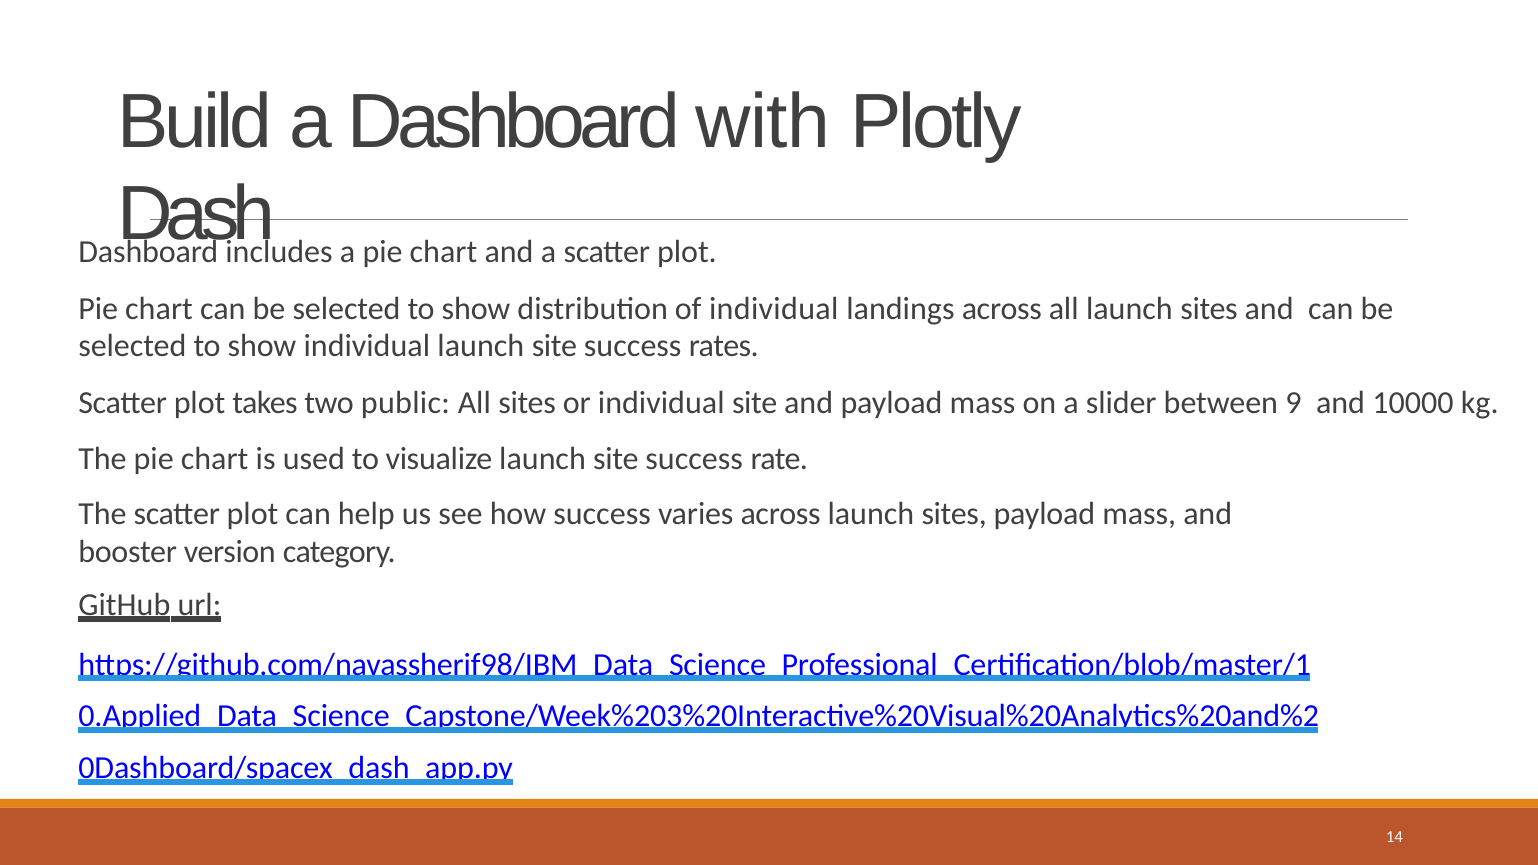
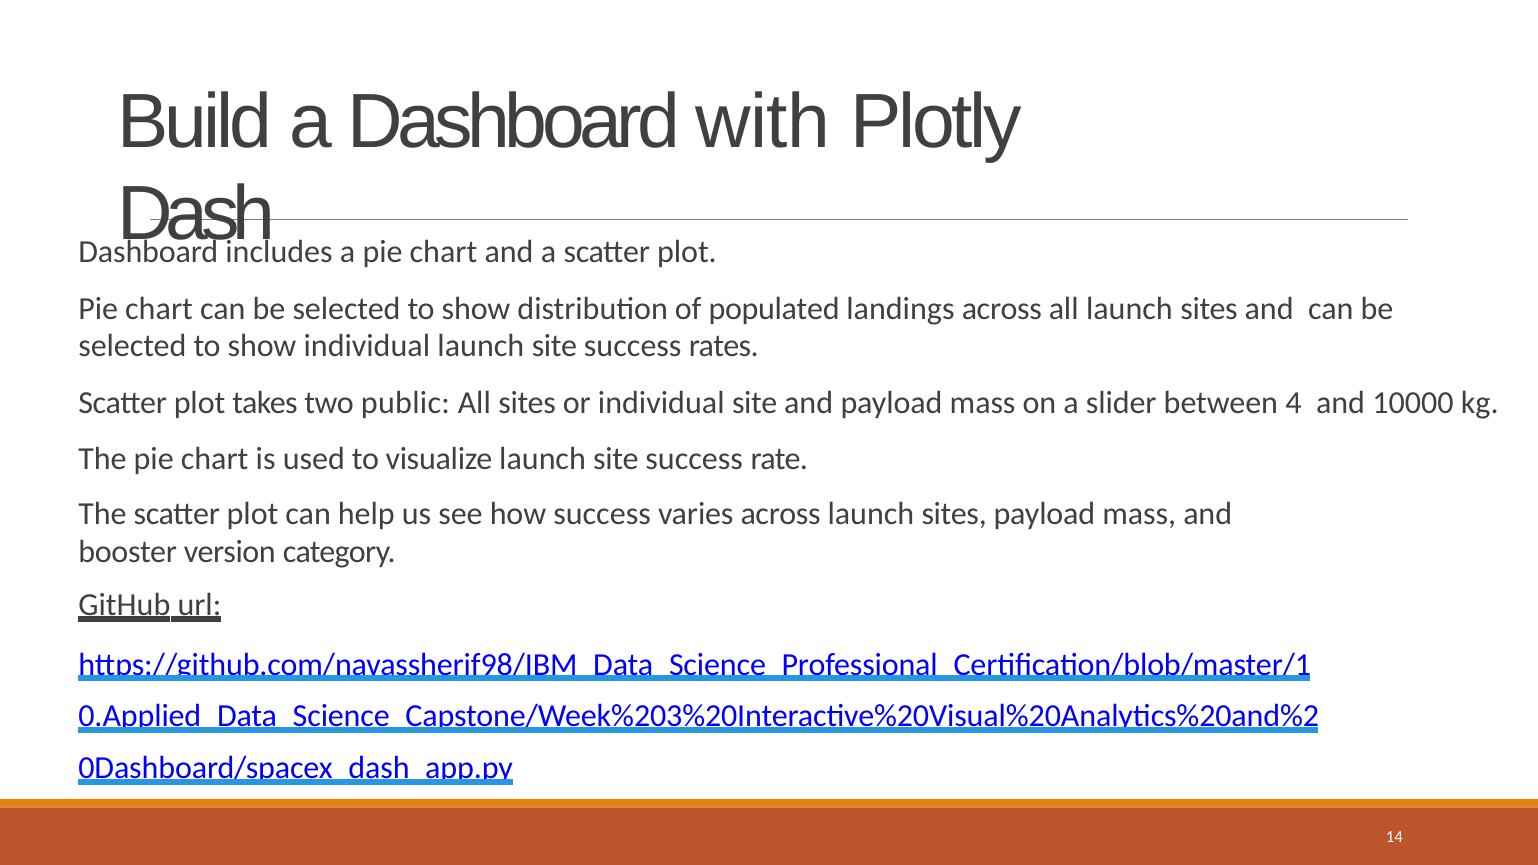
of individual: individual -> populated (774, 309)
9: 9 -> 4 (1294, 403)
